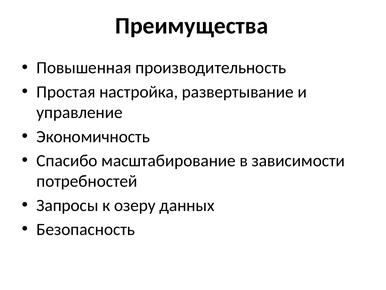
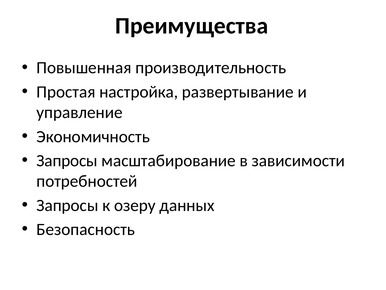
Спасибо: Спасибо -> Запросы (67, 160)
